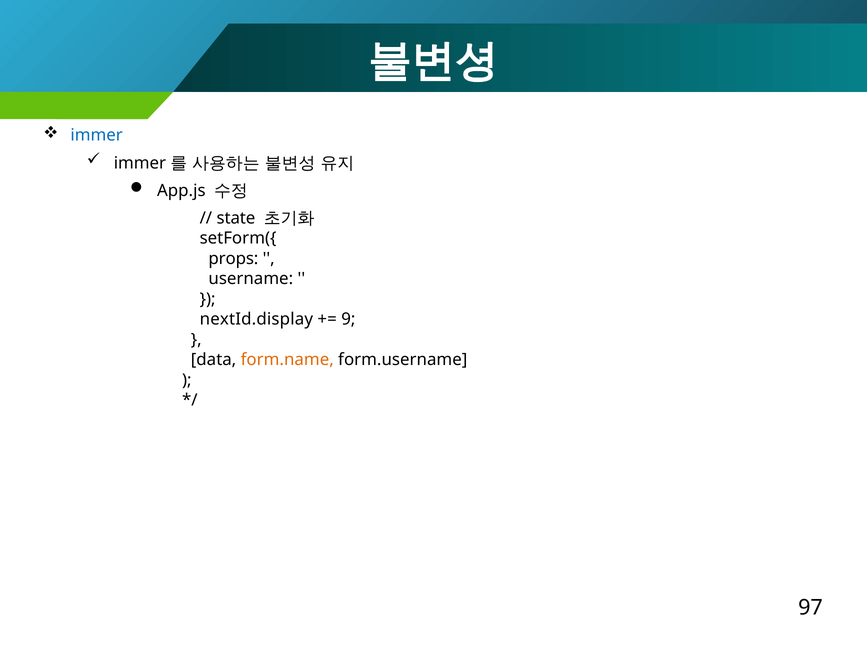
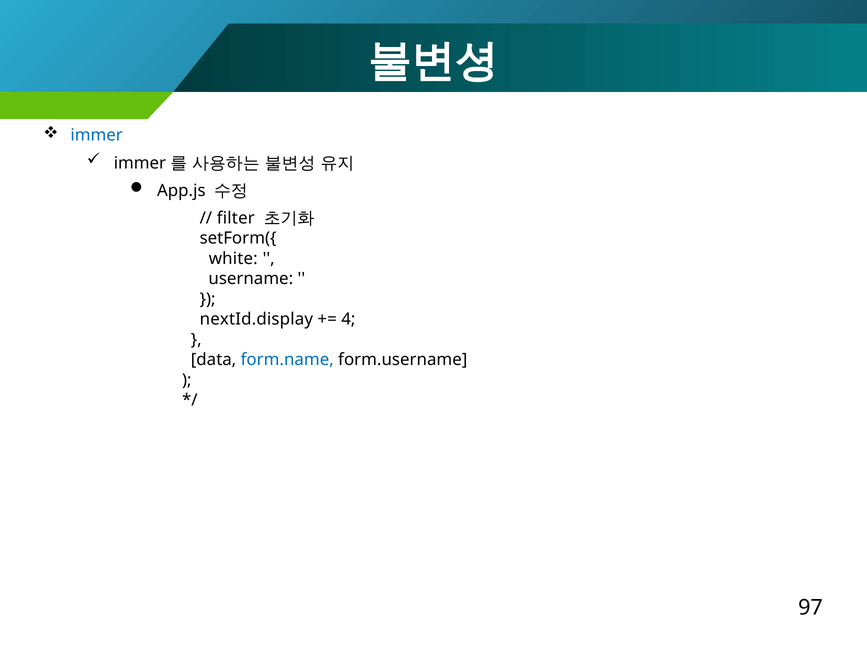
state: state -> filter (236, 218)
props: props -> white (233, 258)
9: 9 -> 4 (348, 319)
form.name colour: orange -> blue (287, 359)
